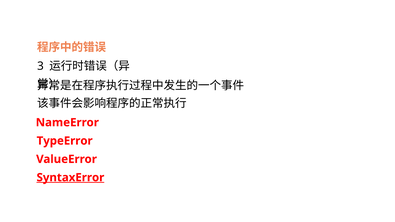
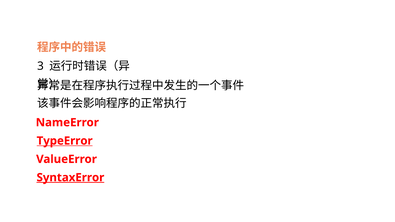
TypeError underline: none -> present (65, 141)
